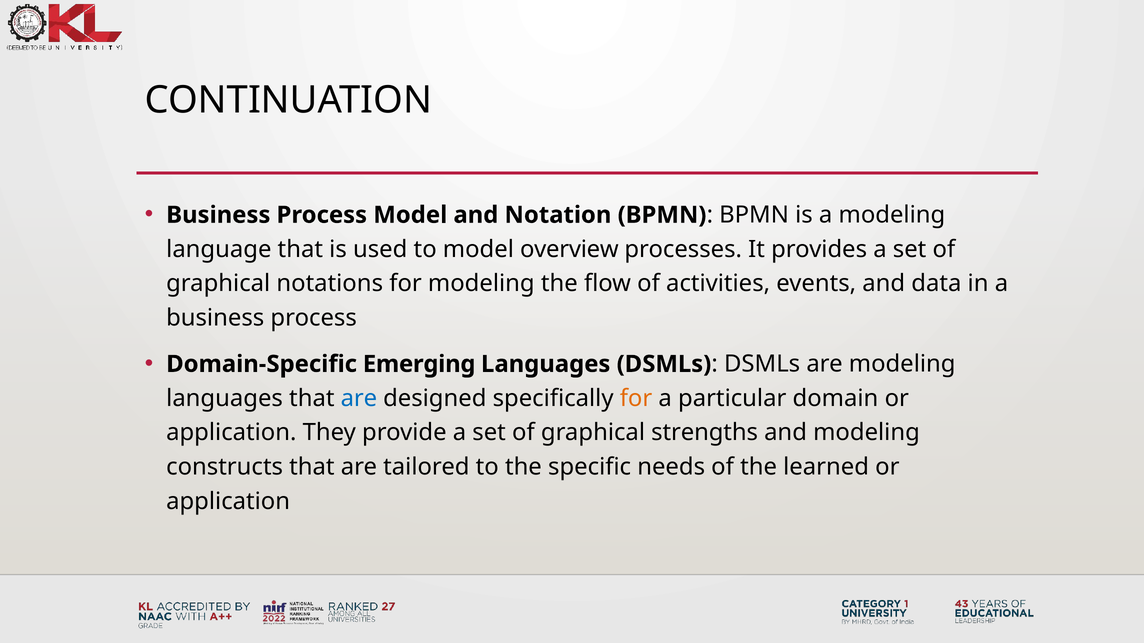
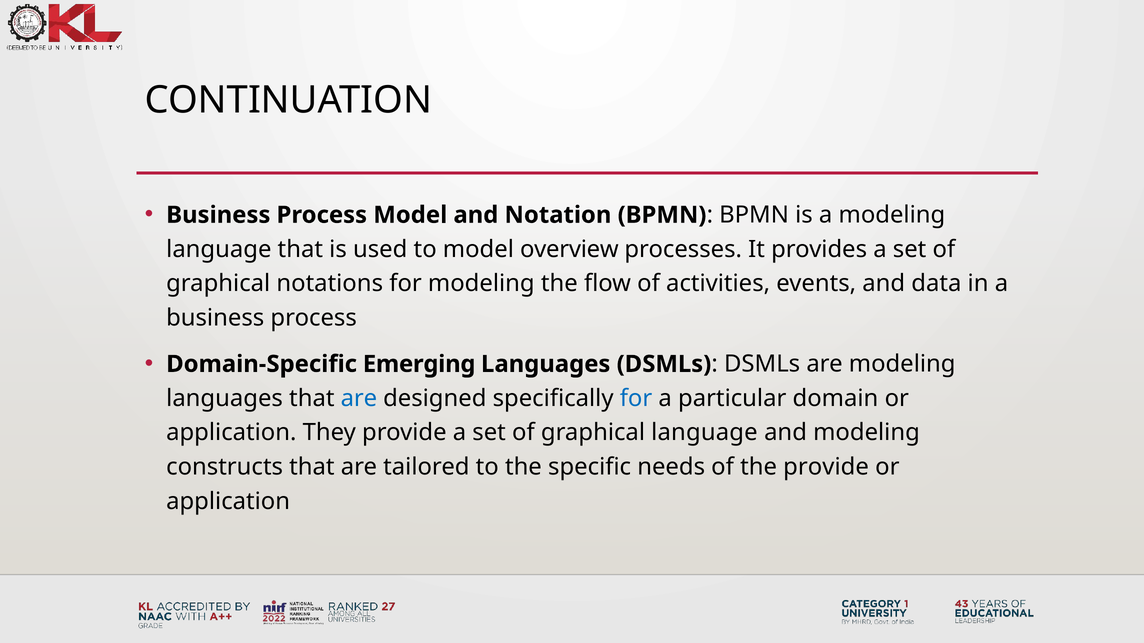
for colour: orange -> blue (636, 399)
graphical strengths: strengths -> language (704, 433)
the learned: learned -> provide (826, 467)
